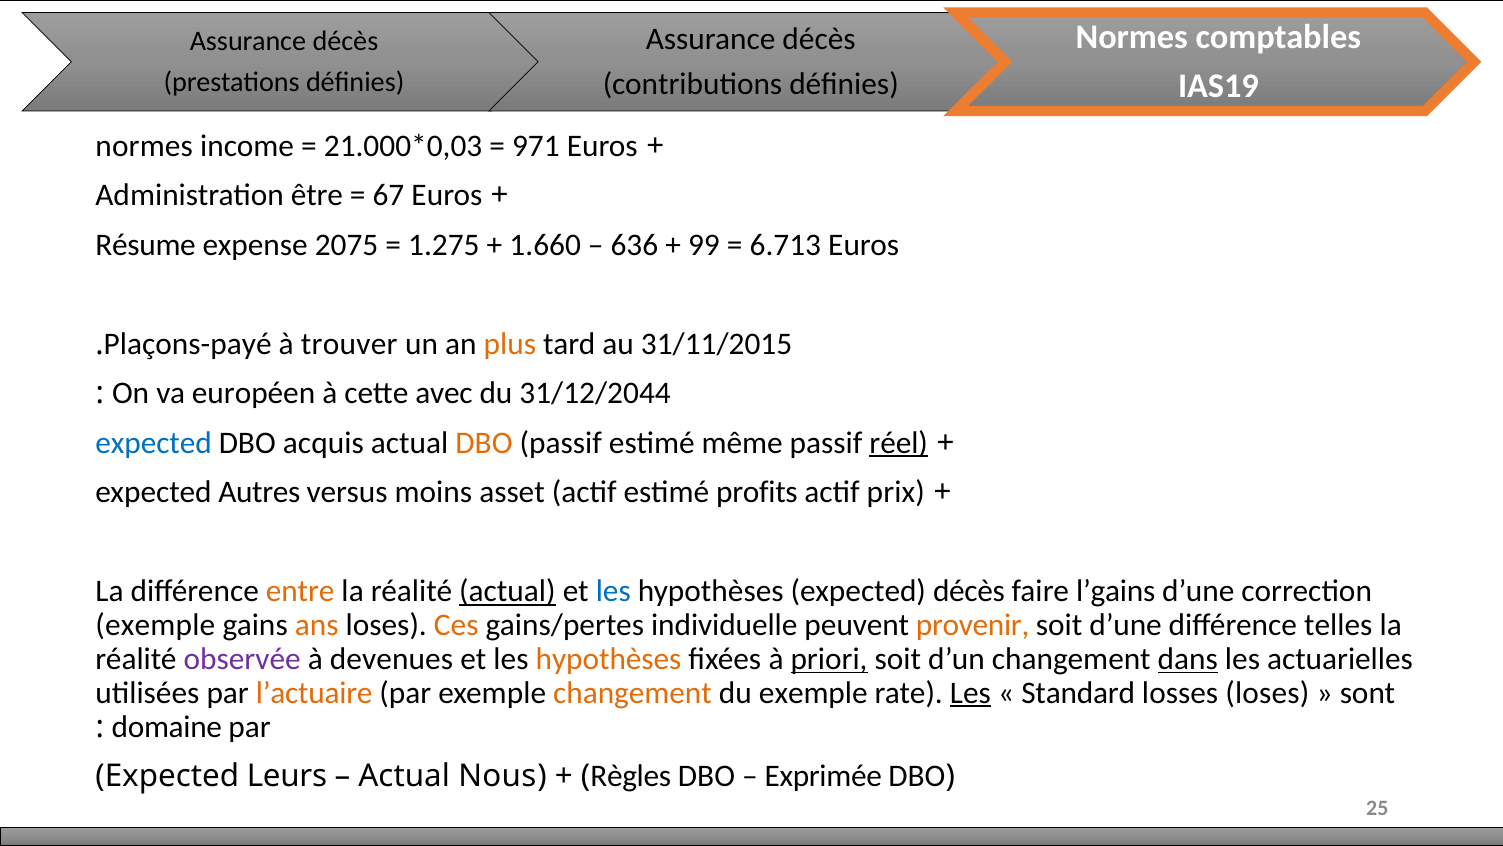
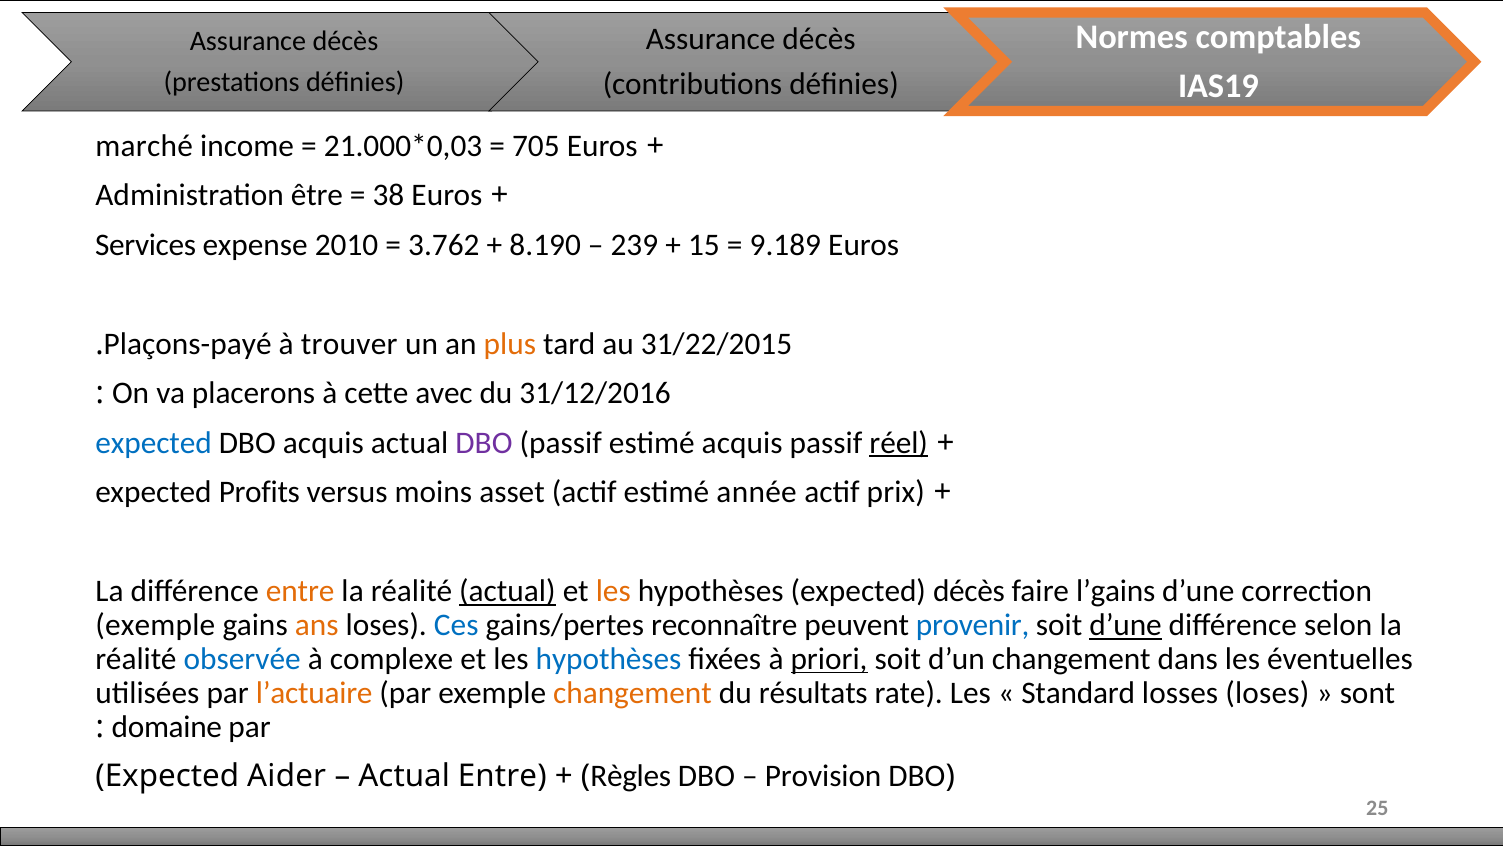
normes: normes -> marché (144, 146)
971: 971 -> 705 (536, 146)
67: 67 -> 38 (388, 195)
Résume: Résume -> Services (146, 245)
2075: 2075 -> 2010 (347, 245)
1.275: 1.275 -> 3.762 (444, 245)
1.660: 1.660 -> 8.190 (545, 245)
636: 636 -> 239 (634, 245)
99: 99 -> 15 (704, 245)
6.713: 6.713 -> 9.189 (785, 245)
31/11/2015: 31/11/2015 -> 31/22/2015 (717, 344)
européen: européen -> placerons (254, 393)
31/12/2044: 31/12/2044 -> 31/12/2016 (595, 393)
DBO colour: orange -> purple (484, 443)
estimé même: même -> acquis (742, 443)
Autres: Autres -> Profits (259, 492)
profits: profits -> année (757, 492)
les colour: blue -> orange (613, 591)
Ces colour: orange -> blue (456, 625)
individuelle: individuelle -> reconnaître (724, 625)
provenir colour: orange -> blue (973, 625)
d’une underline: none -> present (1126, 625)
telles: telles -> selon (1338, 625)
observée colour: purple -> blue (242, 659)
devenues: devenues -> complexe (392, 659)
hypothèses colour: orange -> blue (609, 659)
dans underline: present -> none (1188, 659)
actuarielles: actuarielles -> éventuelles (1340, 659)
du exemple: exemple -> résultats (813, 692)
Les underline: present -> none (970, 692)
Exprimée: Exprimée -> Provision (823, 776)
Leurs: Leurs -> Aider (287, 776)
Actual Nous: Nous -> Entre (497, 776)
